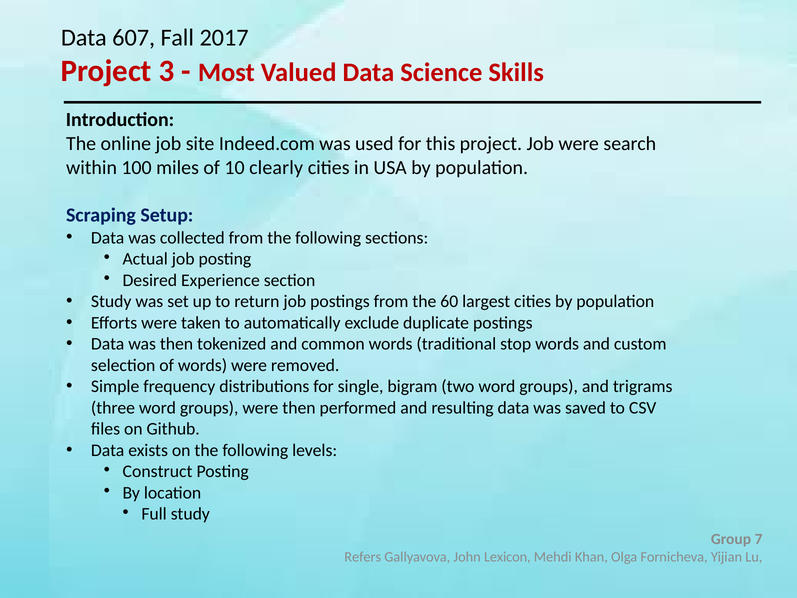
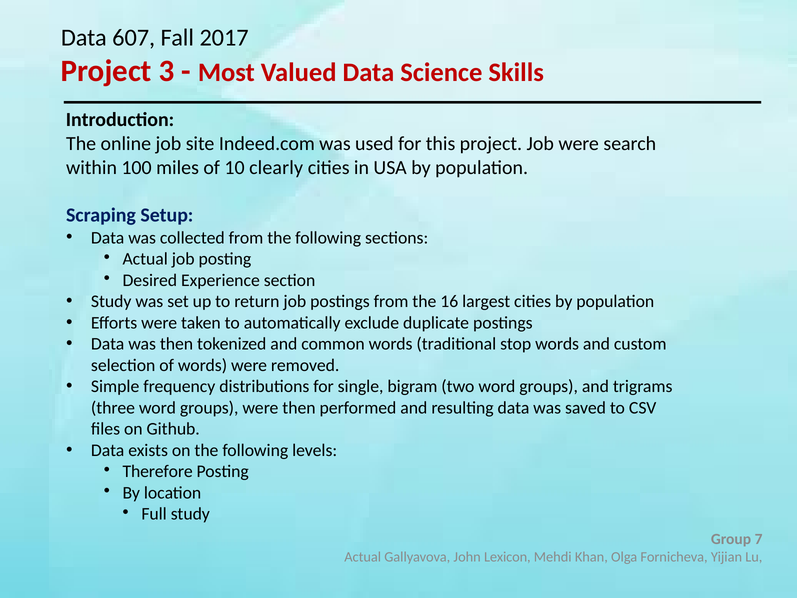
60: 60 -> 16 (449, 301)
Construct: Construct -> Therefore (158, 471)
Refers: Refers -> Actual (363, 557)
